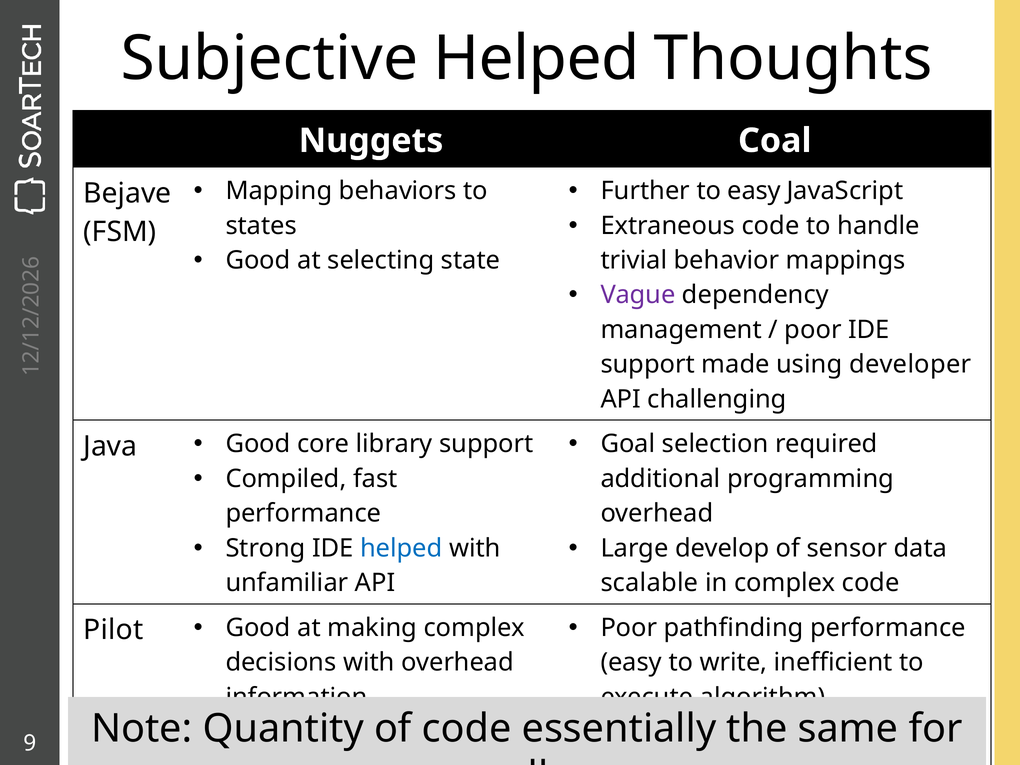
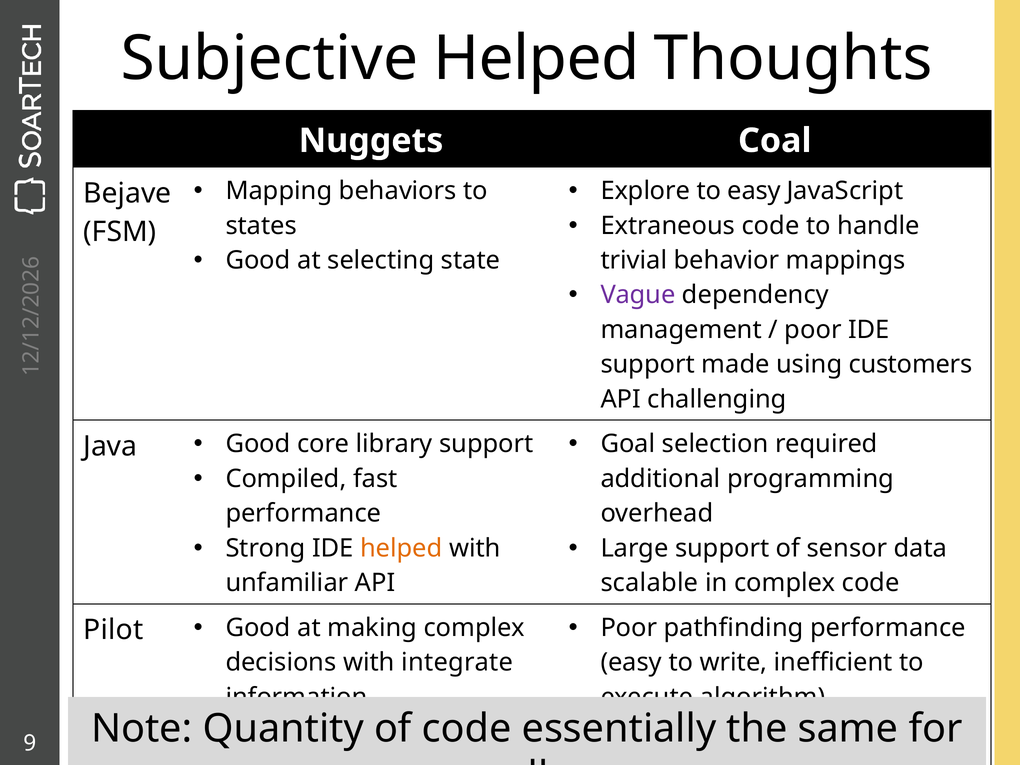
Further: Further -> Explore (645, 191)
developer: developer -> customers (910, 364)
helped colour: blue -> orange (401, 548)
Large develop: develop -> support (722, 548)
with overhead: overhead -> integrate (457, 662)
